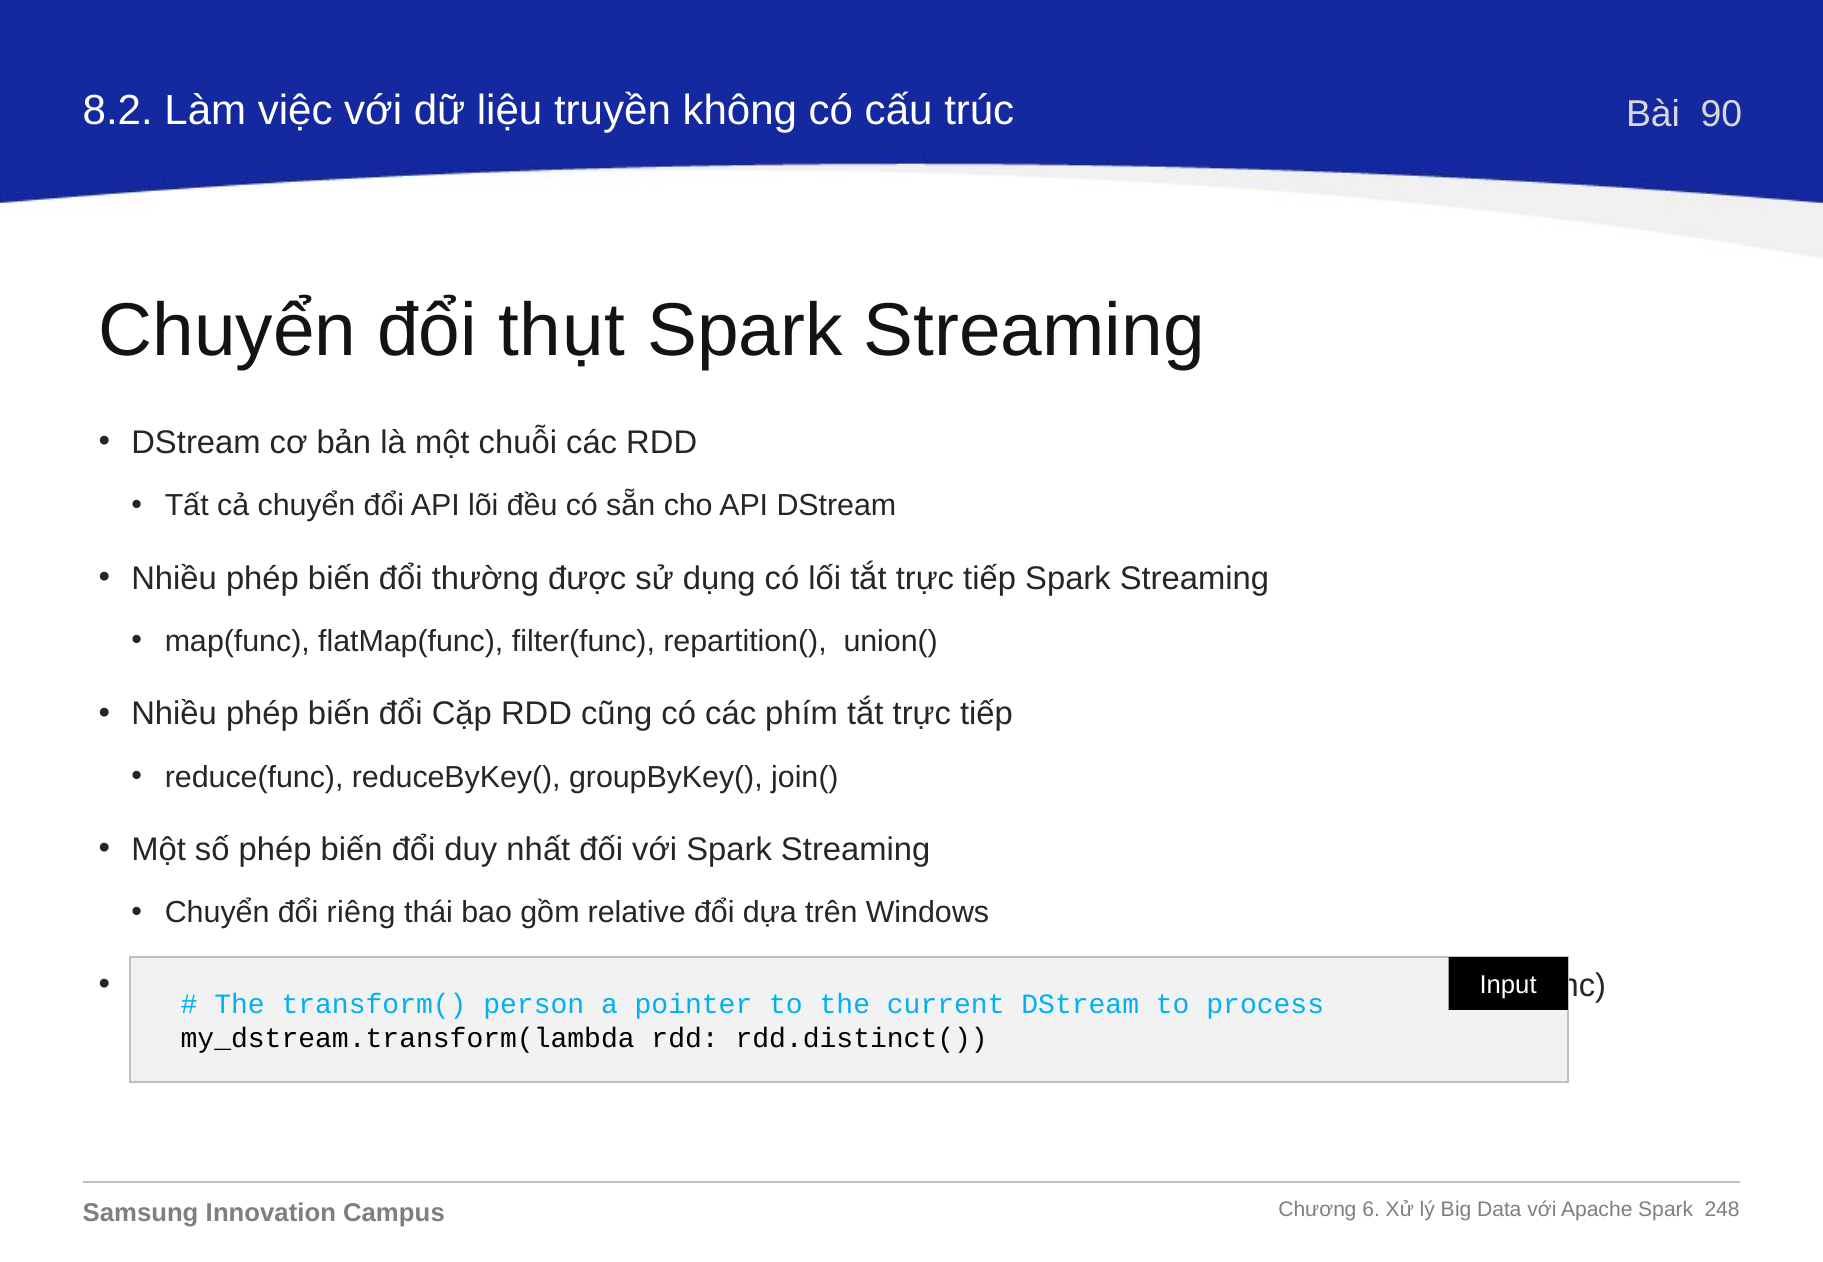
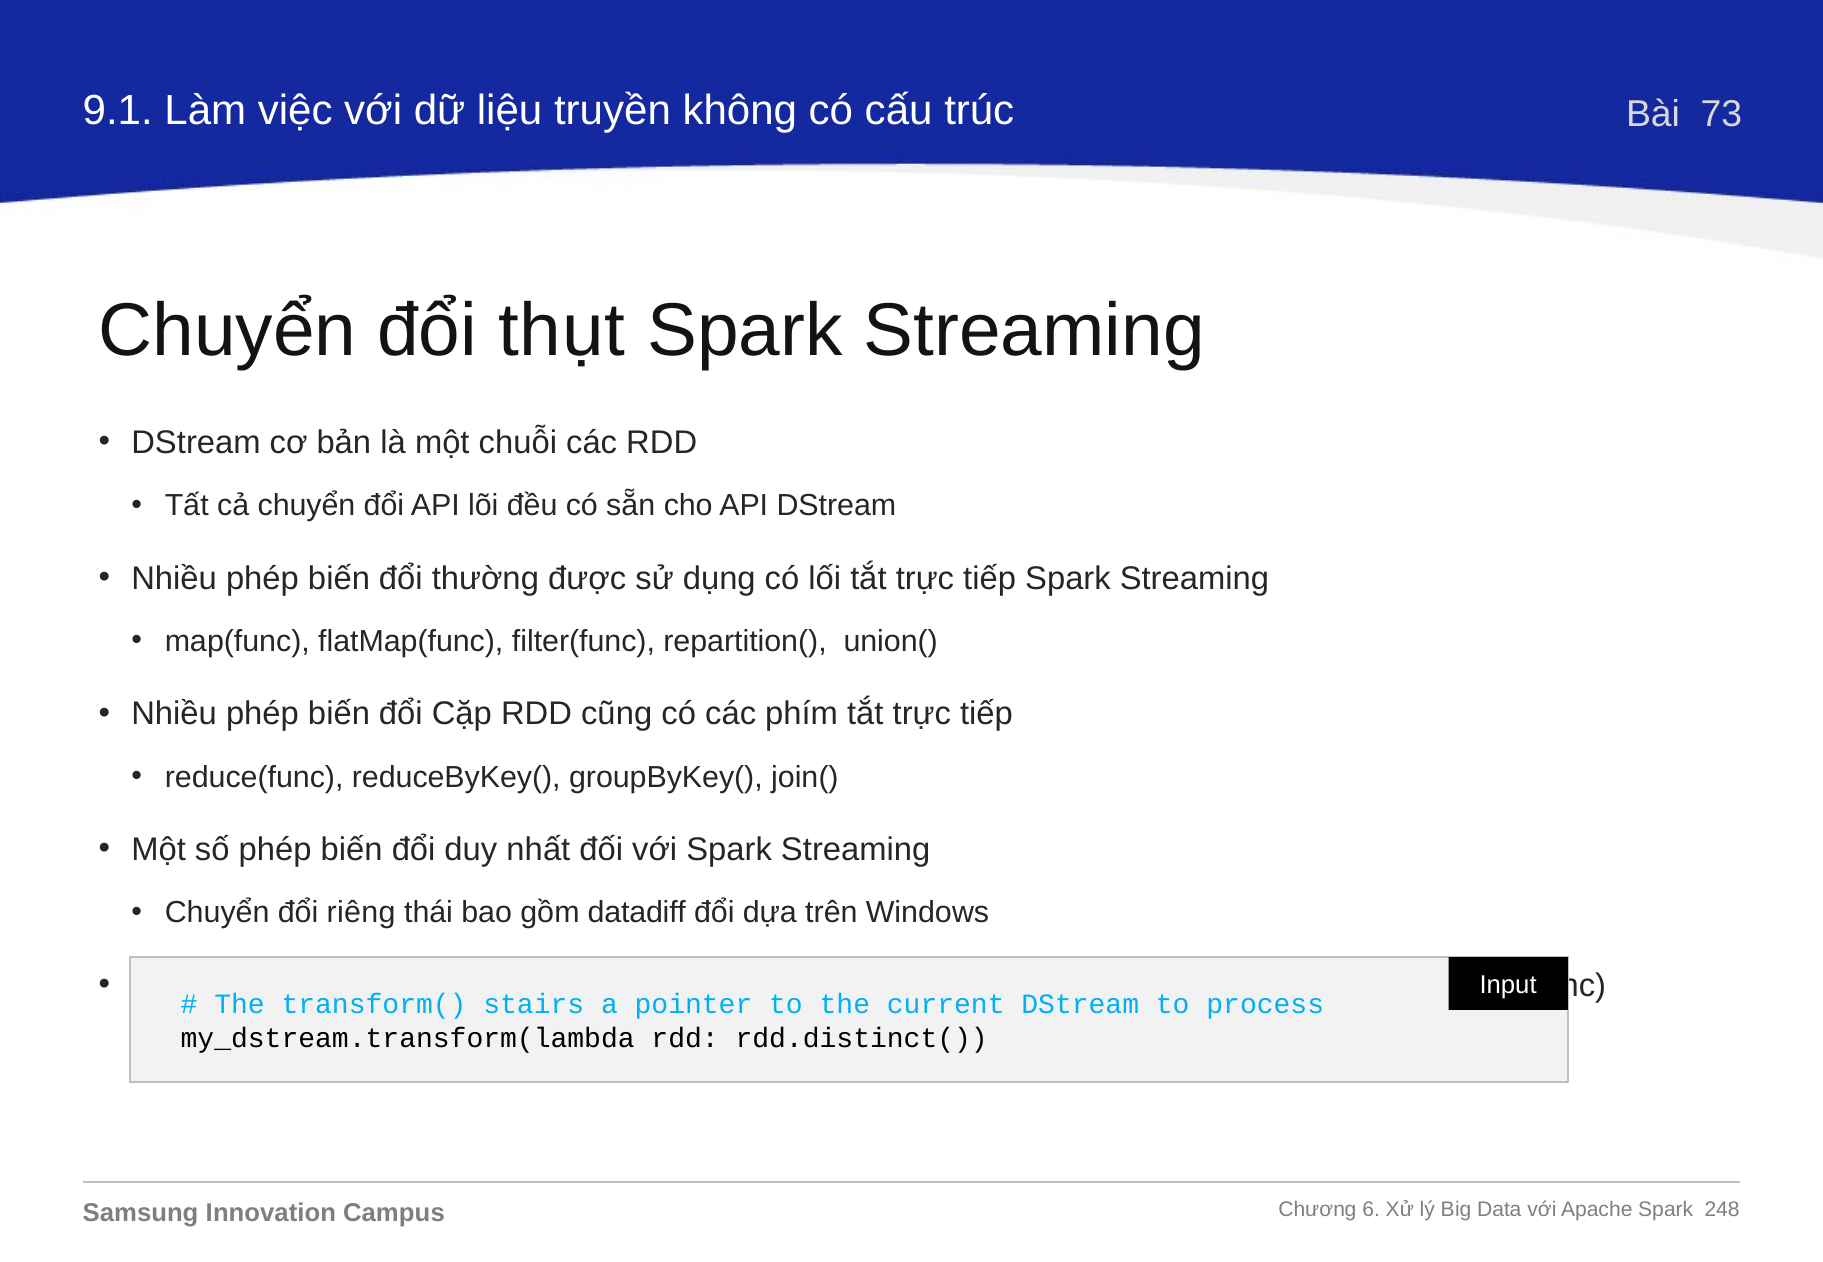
8.2: 8.2 -> 9.1 (118, 111)
90: 90 -> 73 (1721, 114)
relative: relative -> datadiff (637, 913)
person: person -> stairs (534, 1005)
